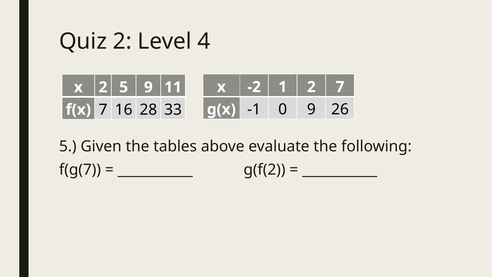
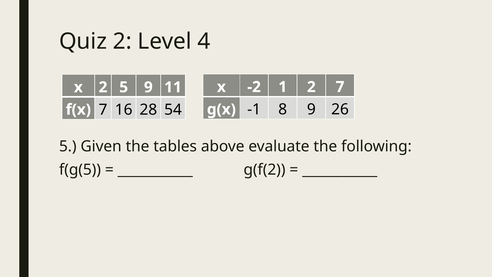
0: 0 -> 8 (283, 109)
33: 33 -> 54 (173, 110)
f(g(7: f(g(7 -> f(g(5 (80, 170)
